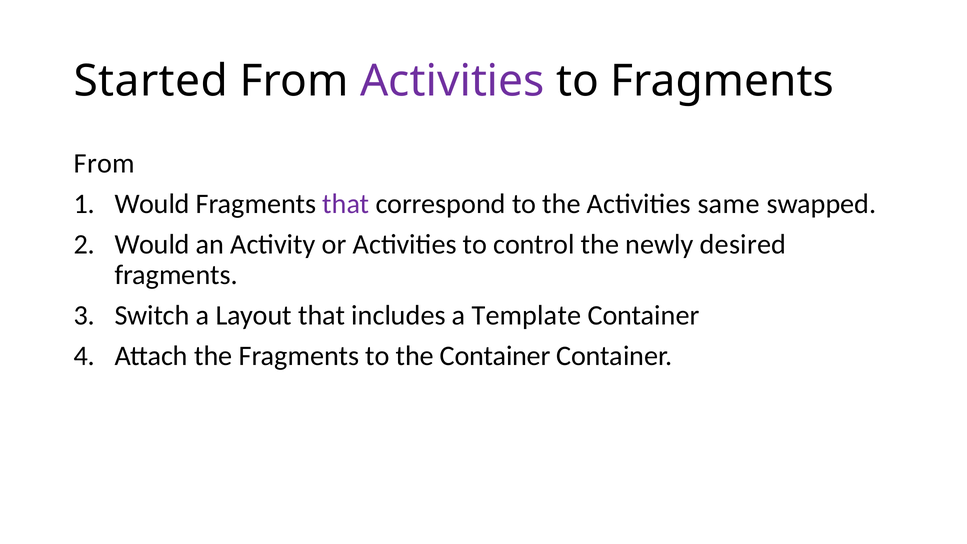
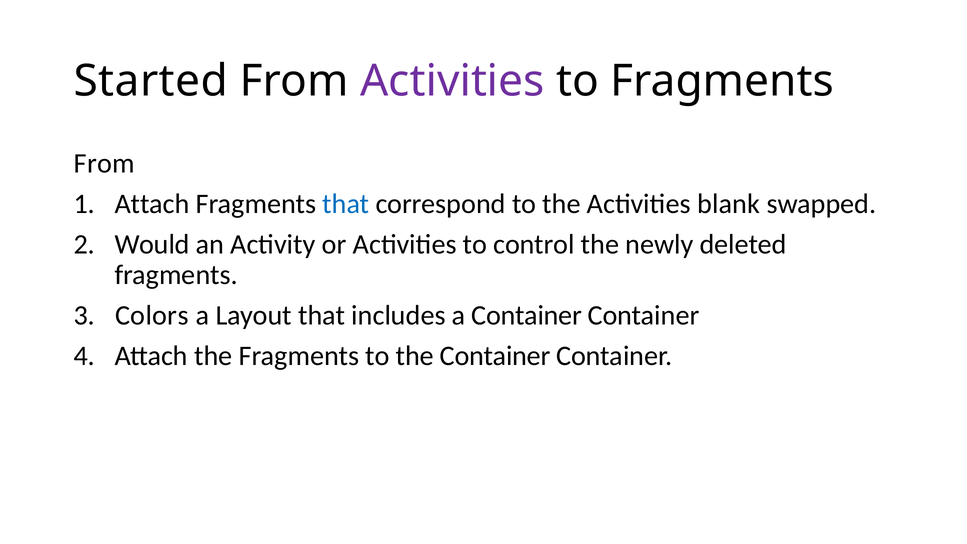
Would: Would -> Attach (152, 204)
that colour: purple -> blue (346, 204)
same: same -> blank (729, 204)
desired: desired -> deleted (743, 245)
Switch: Switch -> Colors (152, 316)
a Template: Template -> Container (527, 316)
